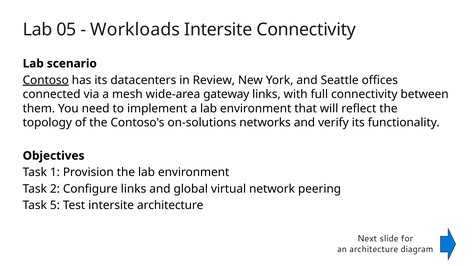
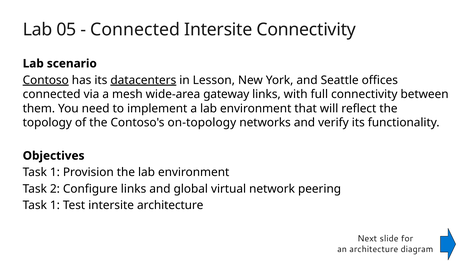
Workloads: Workloads -> Connected (135, 30)
datacenters underline: none -> present (143, 80)
Review: Review -> Lesson (214, 80)
on-solutions: on-solutions -> on-topology (202, 122)
5: 5 -> 1 (55, 205)
